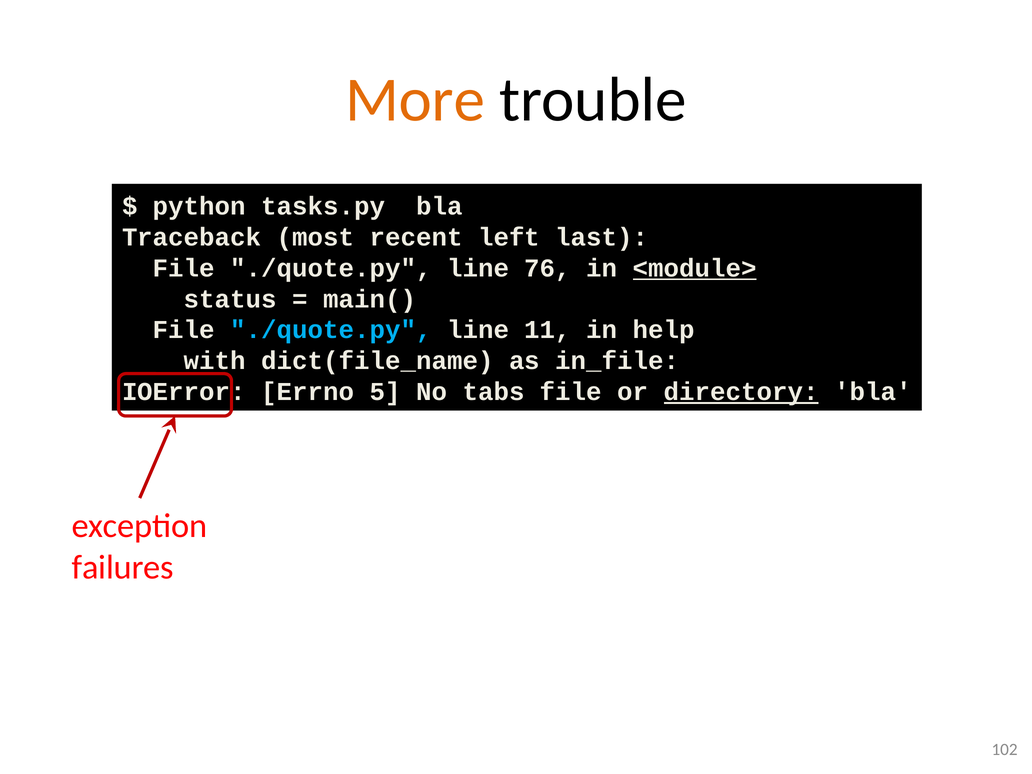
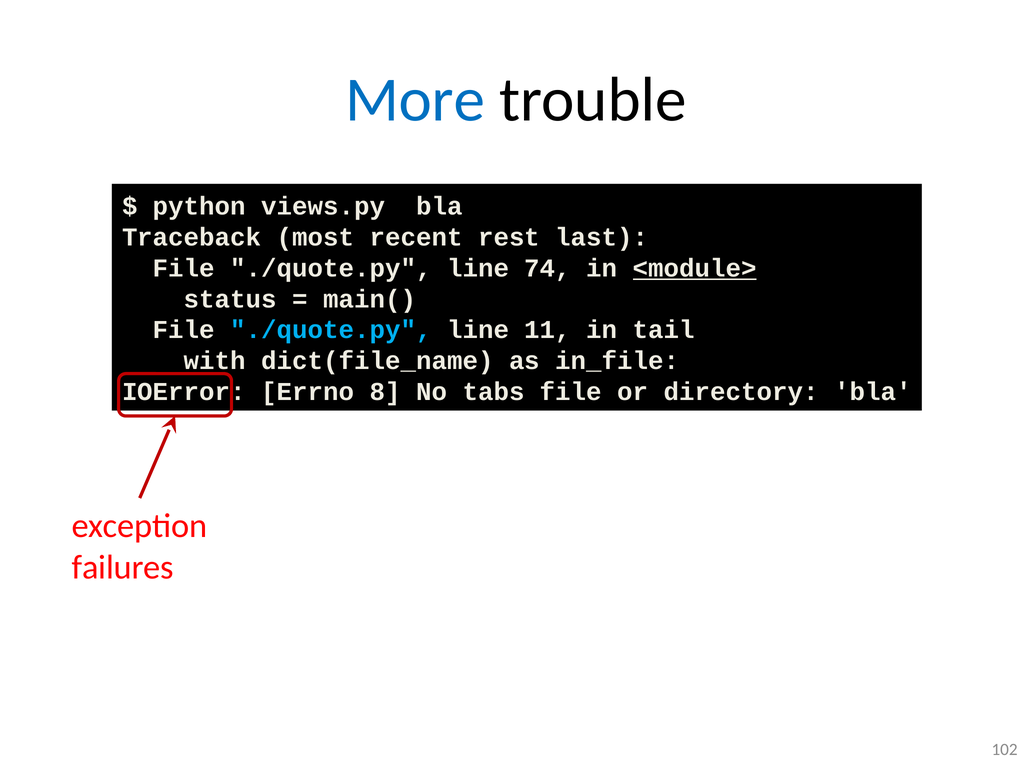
More colour: orange -> blue (415, 100)
tasks.py: tasks.py -> views.py (323, 206)
left: left -> rest (509, 237)
76: 76 -> 74 (548, 268)
help: help -> tail (664, 330)
5: 5 -> 8 (385, 392)
directory underline: present -> none (741, 392)
